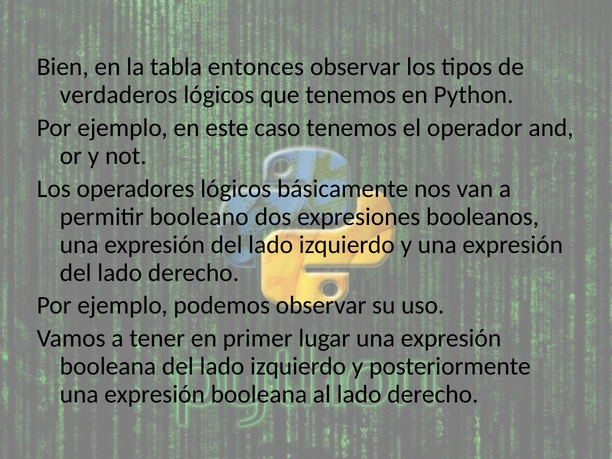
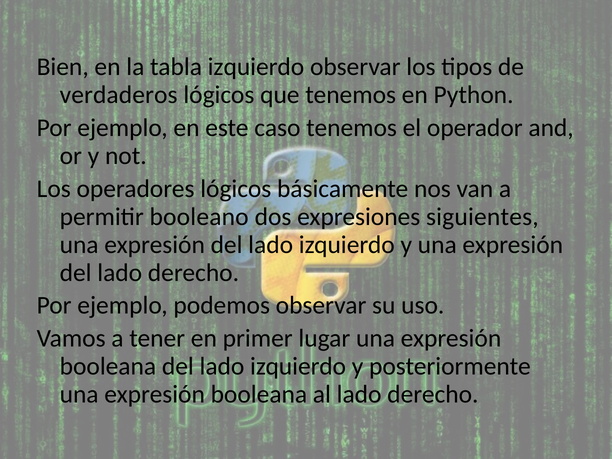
tabla entonces: entonces -> izquierdo (256, 67)
booleanos: booleanos -> siguientes (482, 217)
